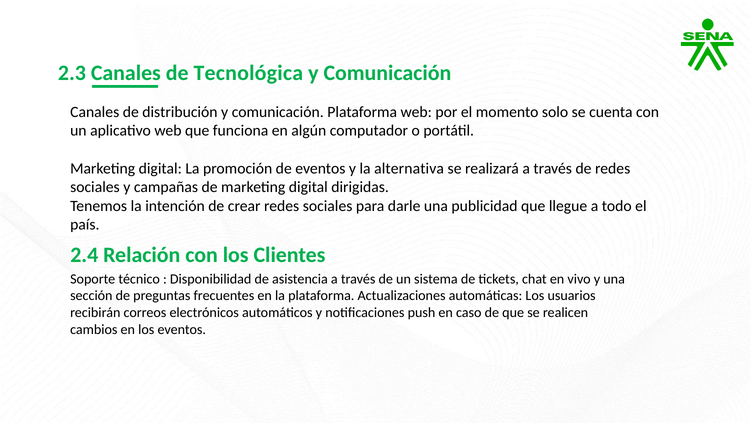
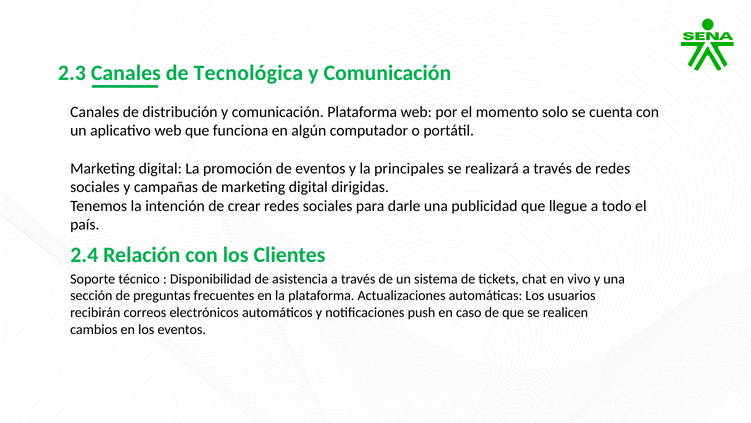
alternativa: alternativa -> principales (409, 168)
